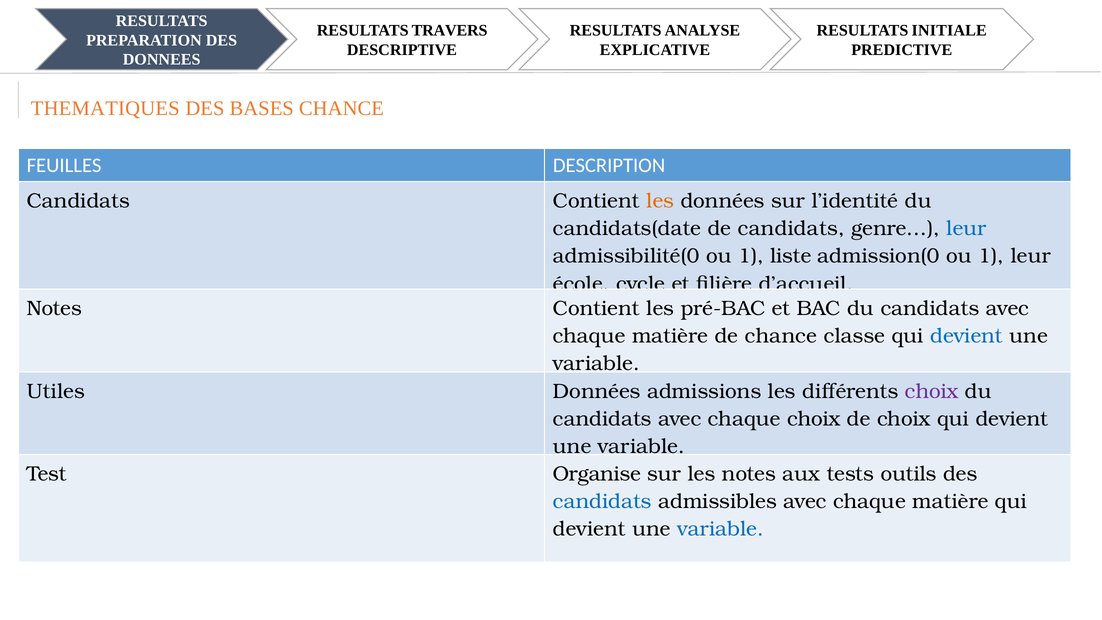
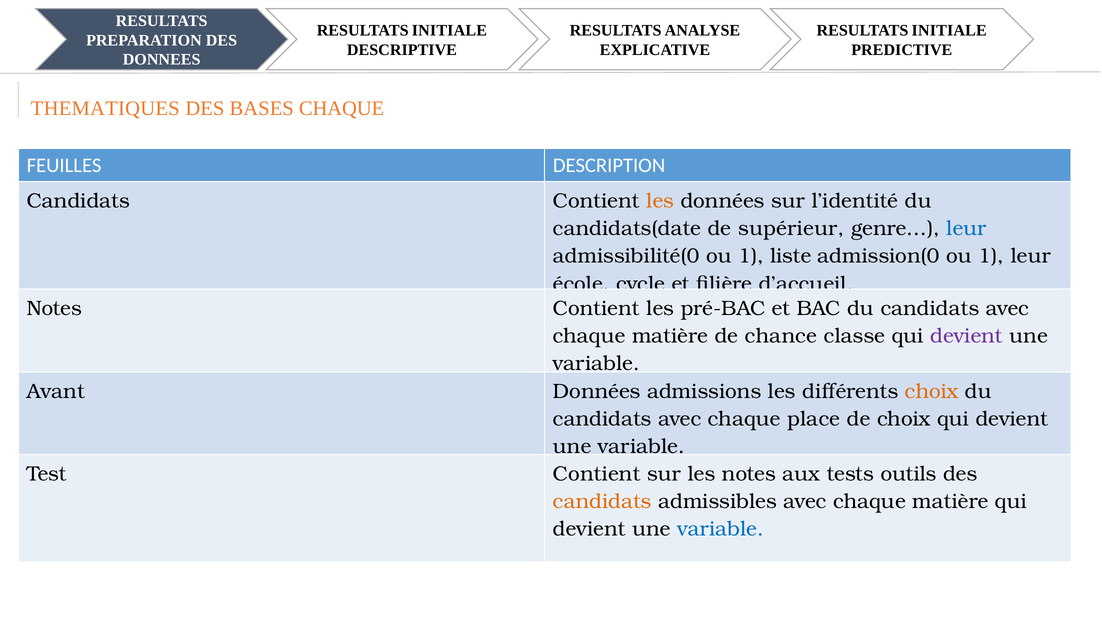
TRAVERS: TRAVERS -> INITIALE (449, 31)
BASES CHANCE: CHANCE -> CHAQUE (342, 109)
de candidats: candidats -> supérieur (791, 229)
devient colour: blue -> purple (967, 336)
Utiles: Utiles -> Avant (56, 391)
choix colour: purple -> orange (932, 391)
chaque choix: choix -> place (814, 419)
Test Organise: Organise -> Contient (597, 474)
candidats colour: blue -> orange (602, 501)
